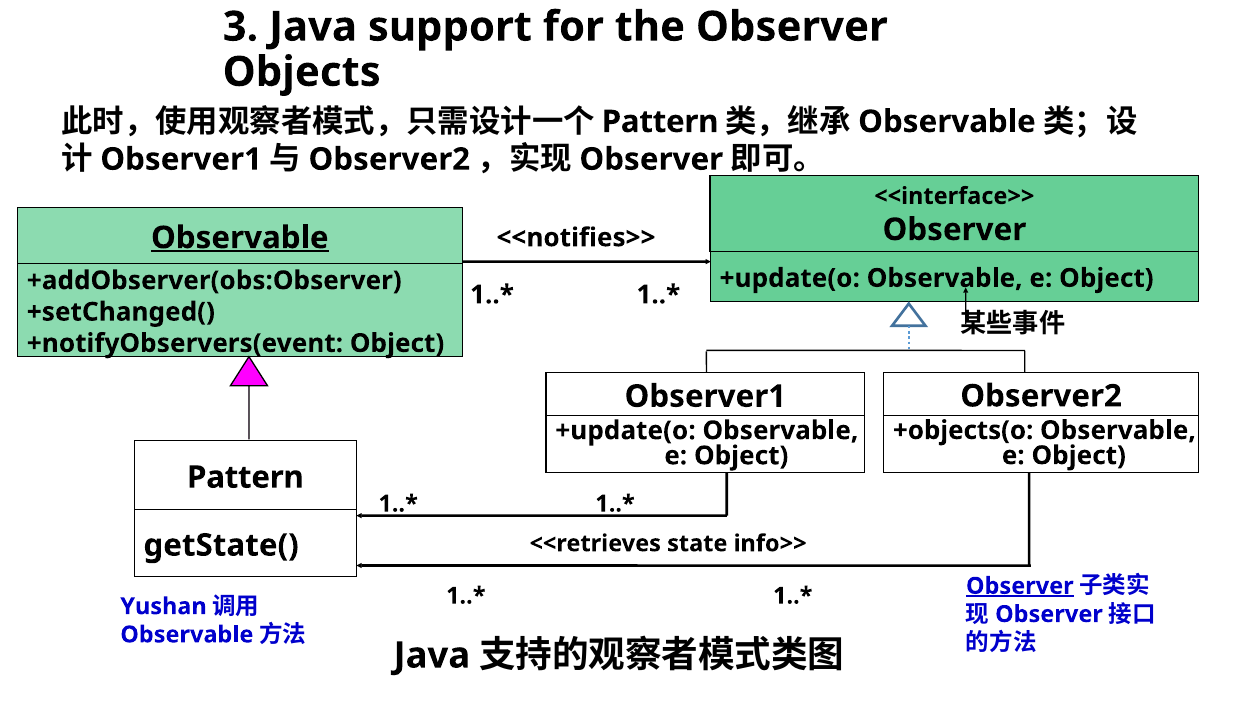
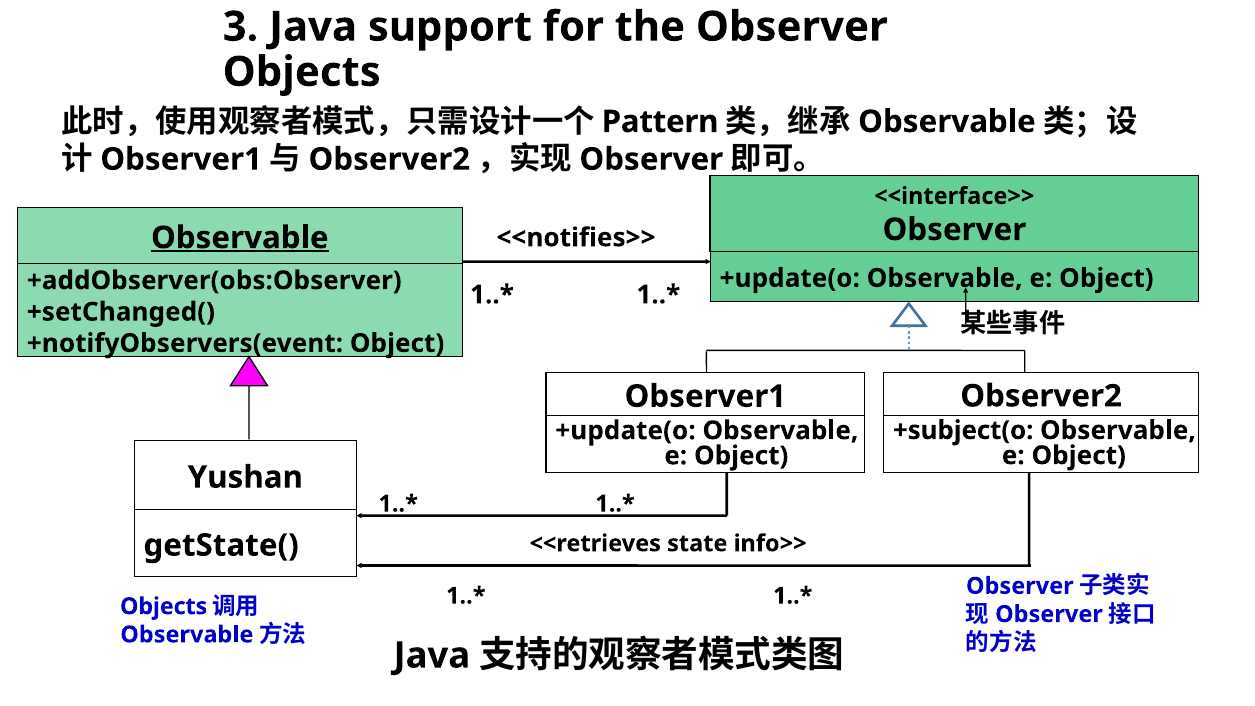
+objects(o: +objects(o -> +subject(o (963, 430)
Pattern: Pattern -> Yushan (245, 477)
Observer underline: present -> none (1020, 586)
Yushan: Yushan -> Objects (164, 606)
